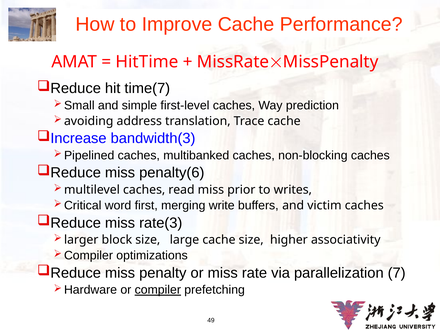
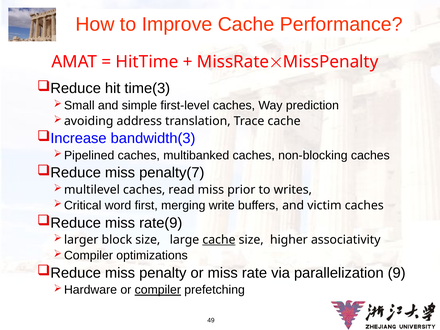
time(7: time(7 -> time(3 (147, 88)
penalty(6: penalty(6 -> penalty(7 (172, 173)
rate(3: rate(3 -> rate(9 (161, 223)
cache underline: none -> present (219, 240)
7: 7 -> 9 (397, 273)
